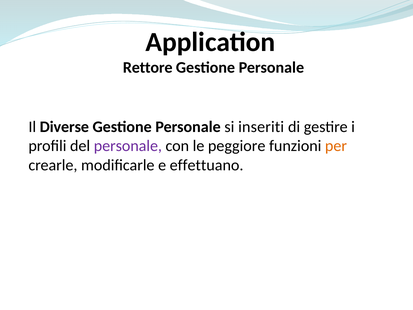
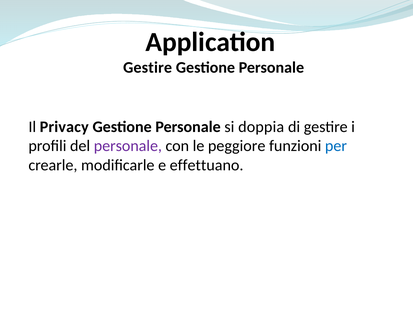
Rettore: Rettore -> Gestire (148, 67)
Diverse: Diverse -> Privacy (64, 127)
inseriti: inseriti -> doppia (261, 127)
per colour: orange -> blue (336, 146)
